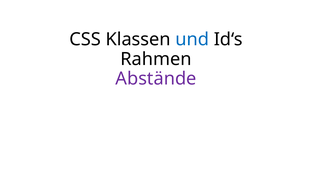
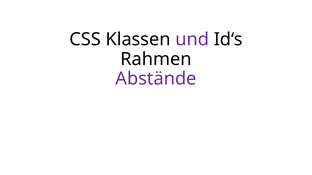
und colour: blue -> purple (192, 40)
